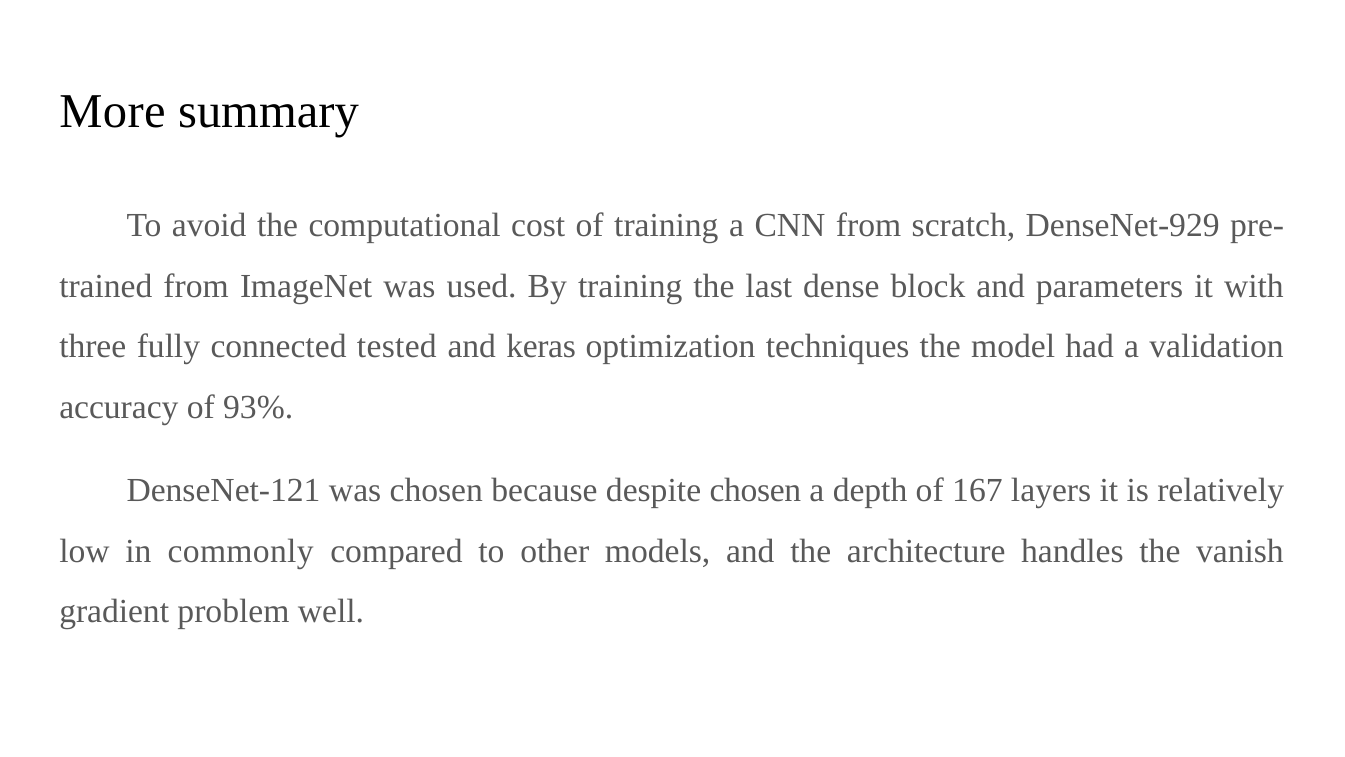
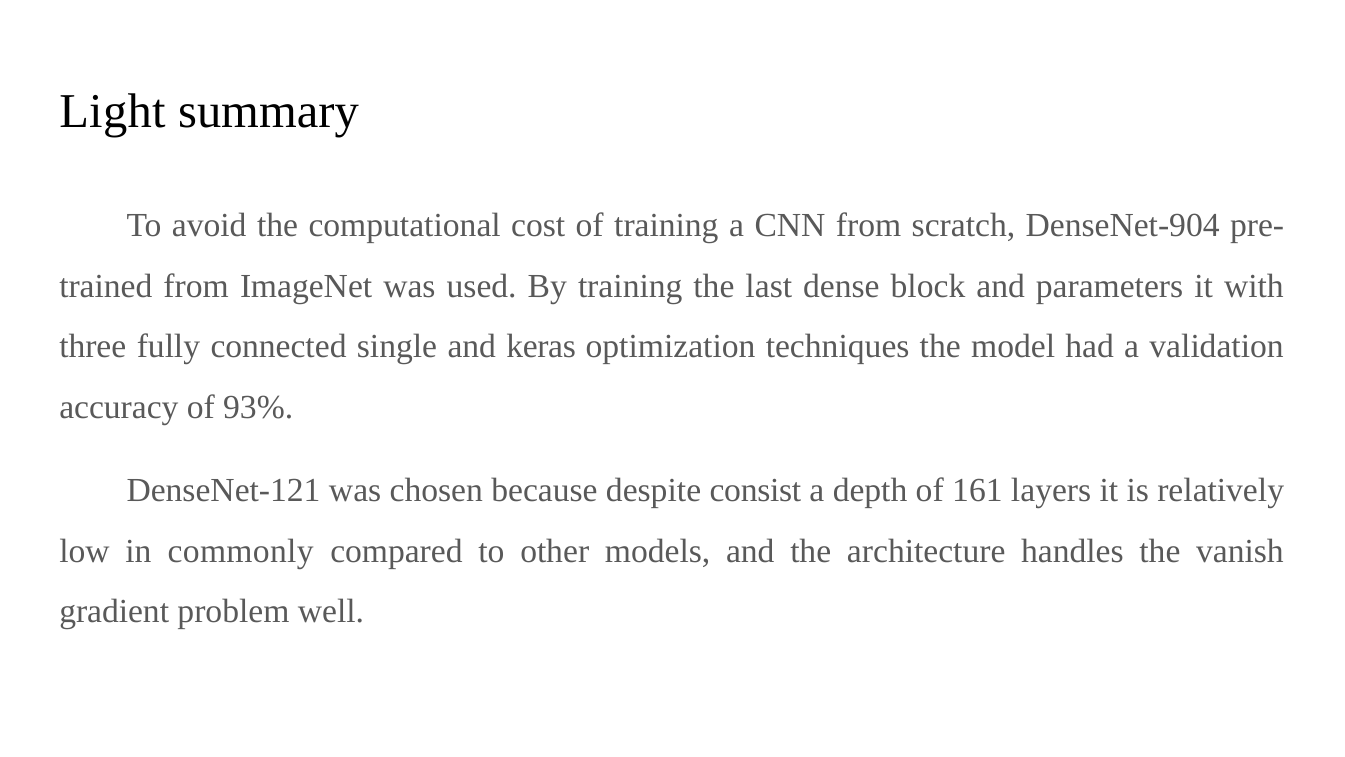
More: More -> Light (112, 111)
DenseNet-929: DenseNet-929 -> DenseNet-904 (1123, 226)
tested: tested -> single (397, 347)
despite chosen: chosen -> consist (755, 490)
167: 167 -> 161 (977, 490)
